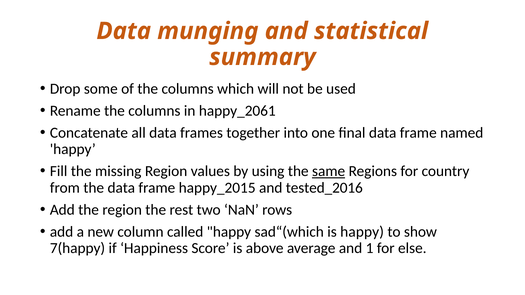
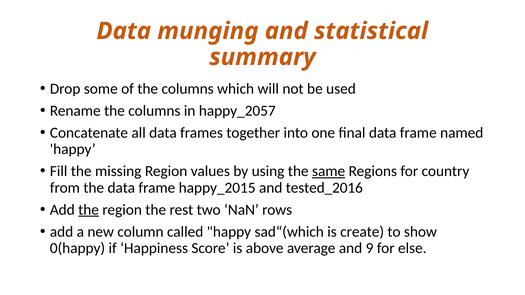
happy_2061: happy_2061 -> happy_2057 (237, 111)
the underline: none -> present (89, 210)
is happy: happy -> create (362, 232)
7(happy: 7(happy -> 0(happy (77, 248)
1: 1 -> 9 (370, 248)
